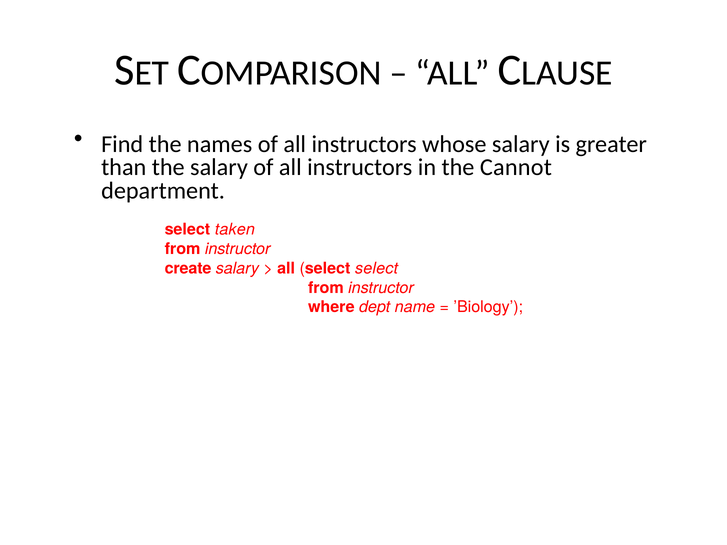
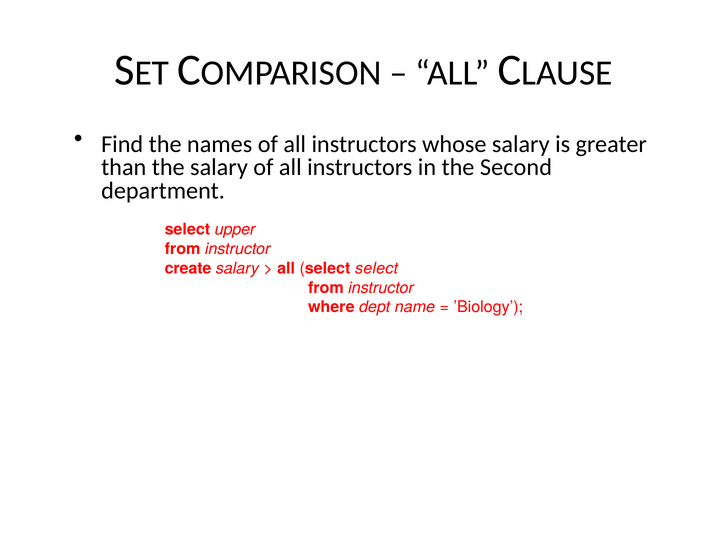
Cannot: Cannot -> Second (516, 168)
taken: taken -> upper (235, 230)
